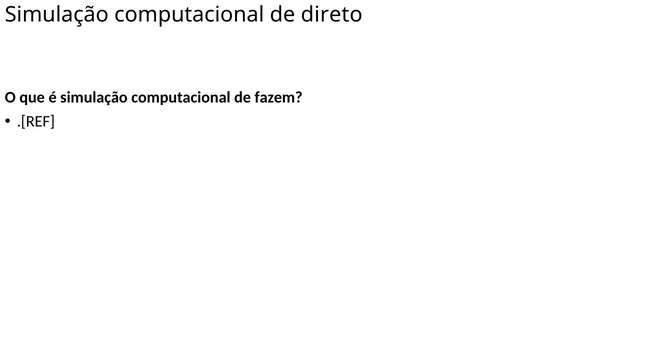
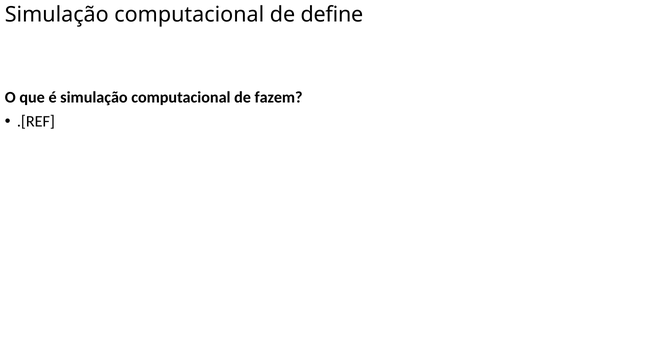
direto: direto -> define (332, 15)
